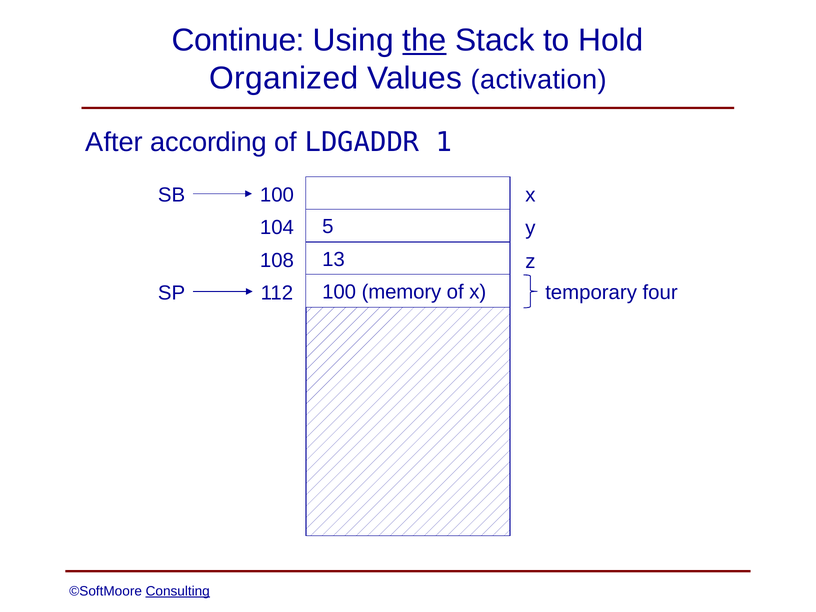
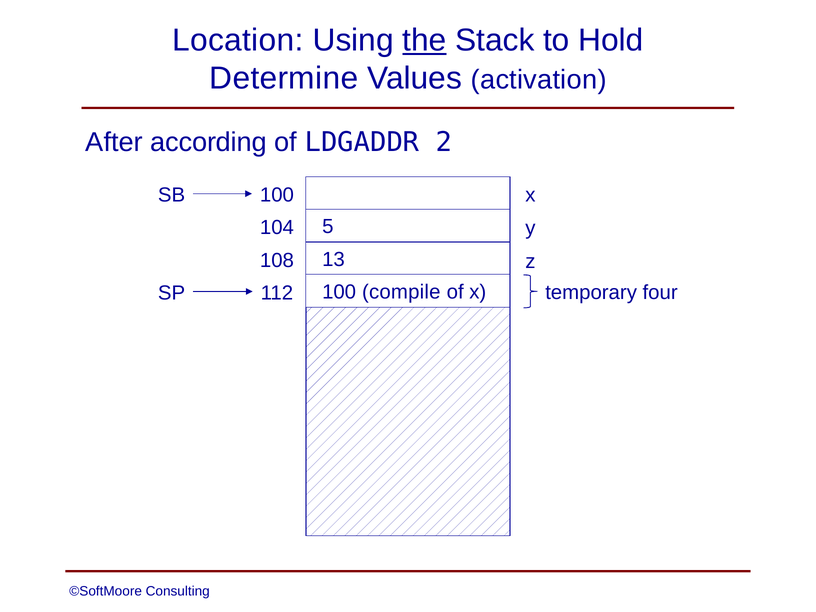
Continue: Continue -> Location (238, 40)
Organized: Organized -> Determine (284, 78)
1: 1 -> 2 (444, 142)
memory: memory -> compile (401, 292)
Consulting underline: present -> none (178, 591)
